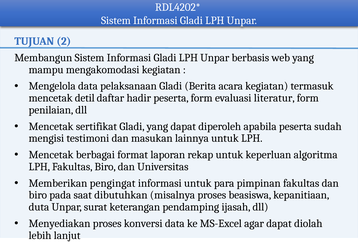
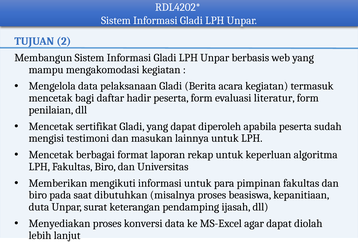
detil: detil -> bagi (85, 98)
pengingat: pengingat -> mengikuti (113, 183)
